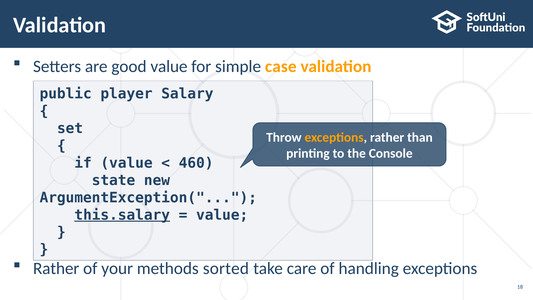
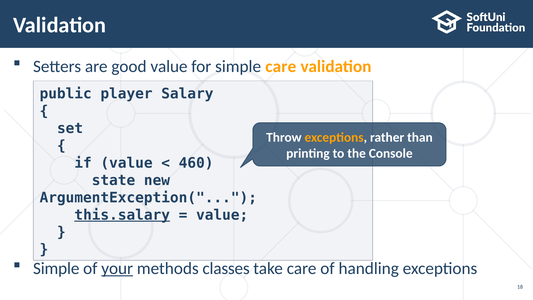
simple case: case -> care (281, 66)
Rather: Rather -> Simple (56, 268)
your underline: none -> present (117, 268)
sorted: sorted -> classes (226, 268)
